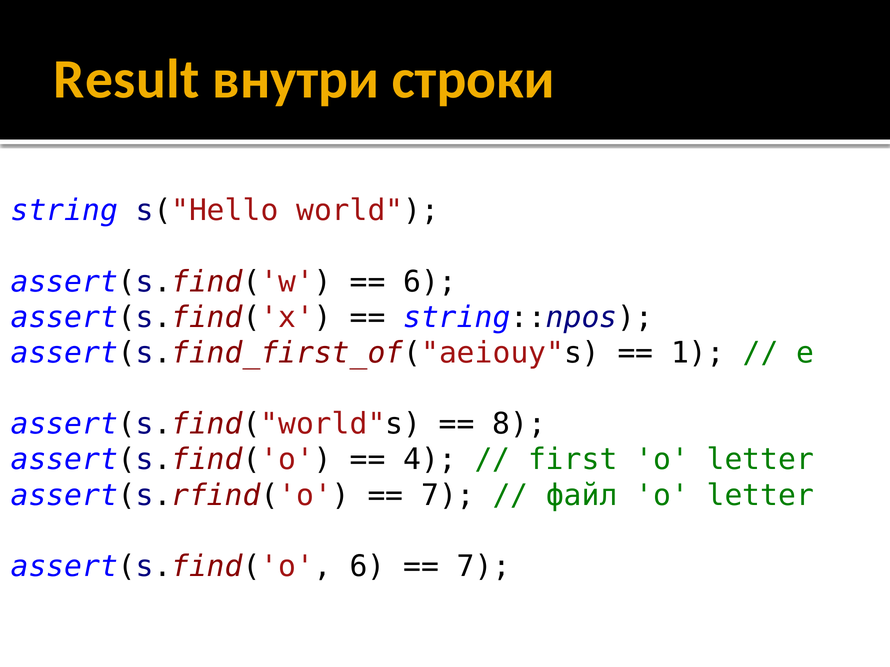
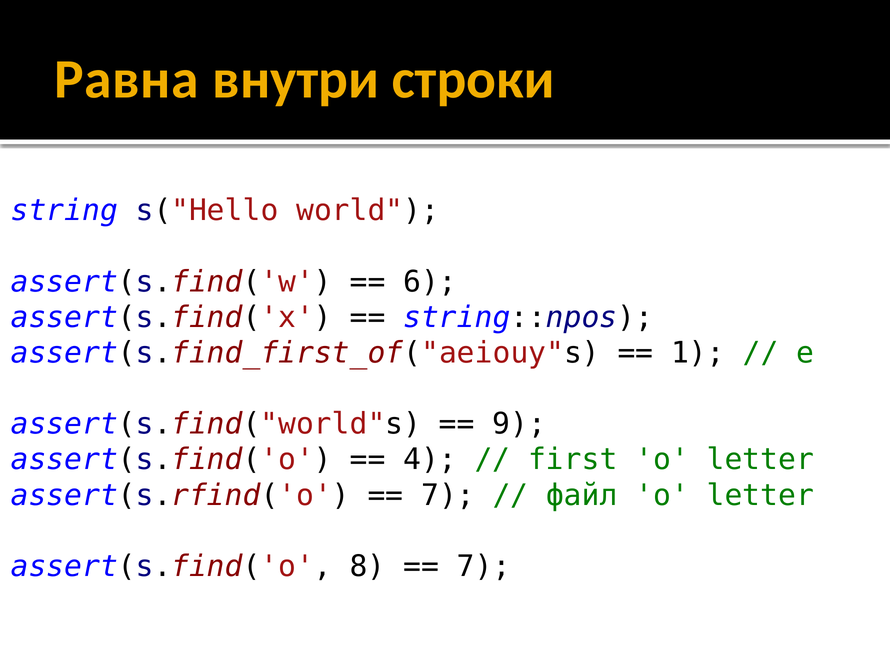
Result: Result -> Равна (126, 80)
8: 8 -> 9 (519, 424)
assert(s.find('o 6: 6 -> 8 (367, 567)
